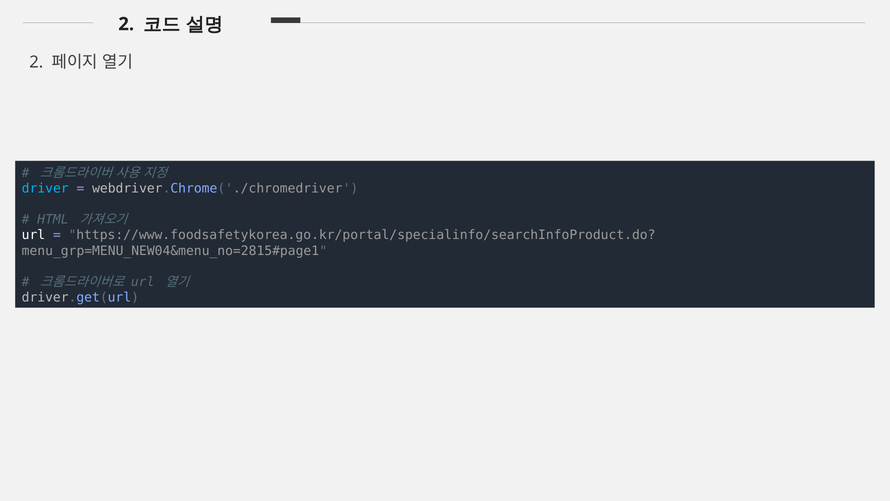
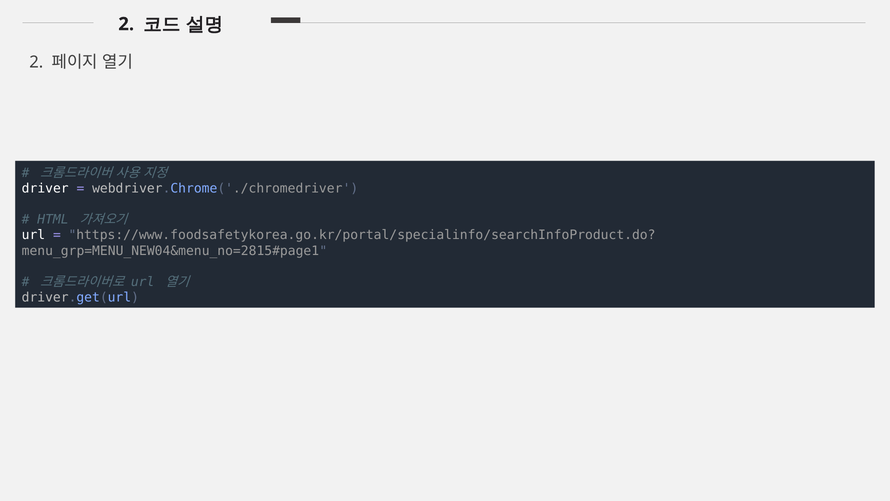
driver colour: light blue -> white (45, 188)
